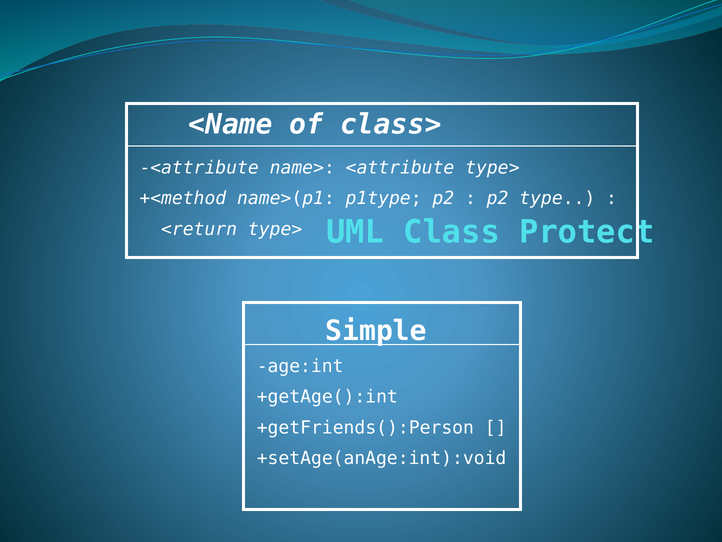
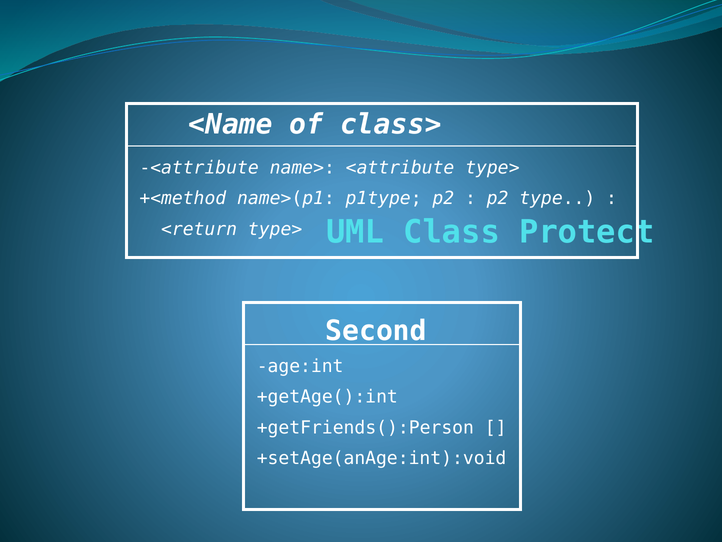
Simple: Simple -> Second (376, 331)
